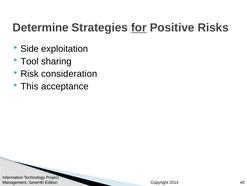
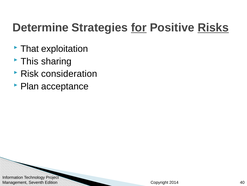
Risks underline: none -> present (213, 28)
Side: Side -> That (30, 49)
Tool: Tool -> This (30, 61)
This: This -> Plan (30, 86)
